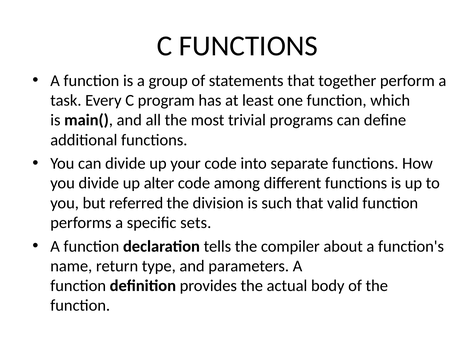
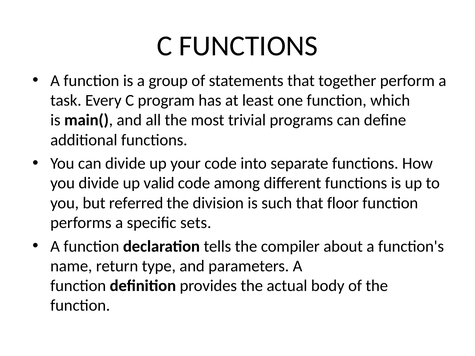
alter: alter -> valid (159, 183)
valid: valid -> floor (343, 203)
